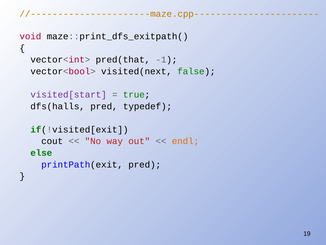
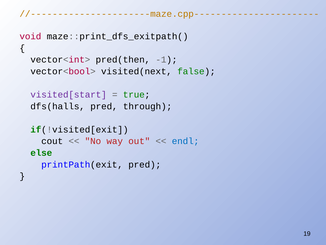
pred(that: pred(that -> pred(then (123, 60)
typedef: typedef -> through (148, 106)
endl colour: orange -> blue (185, 141)
